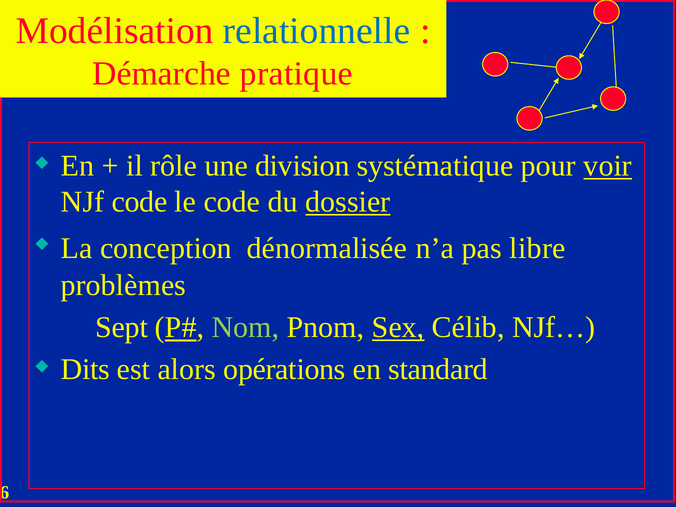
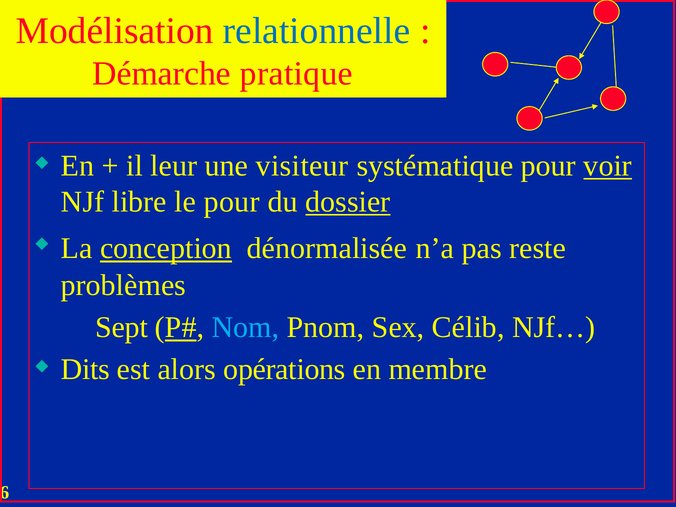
rôle: rôle -> leur (174, 166)
division: division -> visiteur (302, 166)
NJf code: code -> libre (139, 202)
le code: code -> pour (232, 202)
conception underline: none -> present (166, 248)
libre: libre -> reste (538, 248)
Nom colour: light green -> light blue (245, 327)
Sex underline: present -> none (398, 327)
standard: standard -> membre (438, 369)
